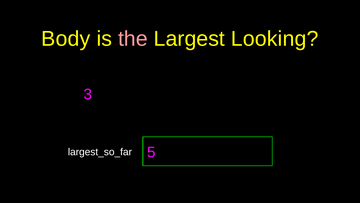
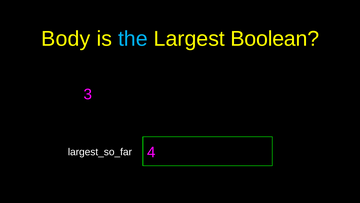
the colour: pink -> light blue (133, 39)
Looking: Looking -> Boolean (275, 39)
5: 5 -> 4 (151, 152)
